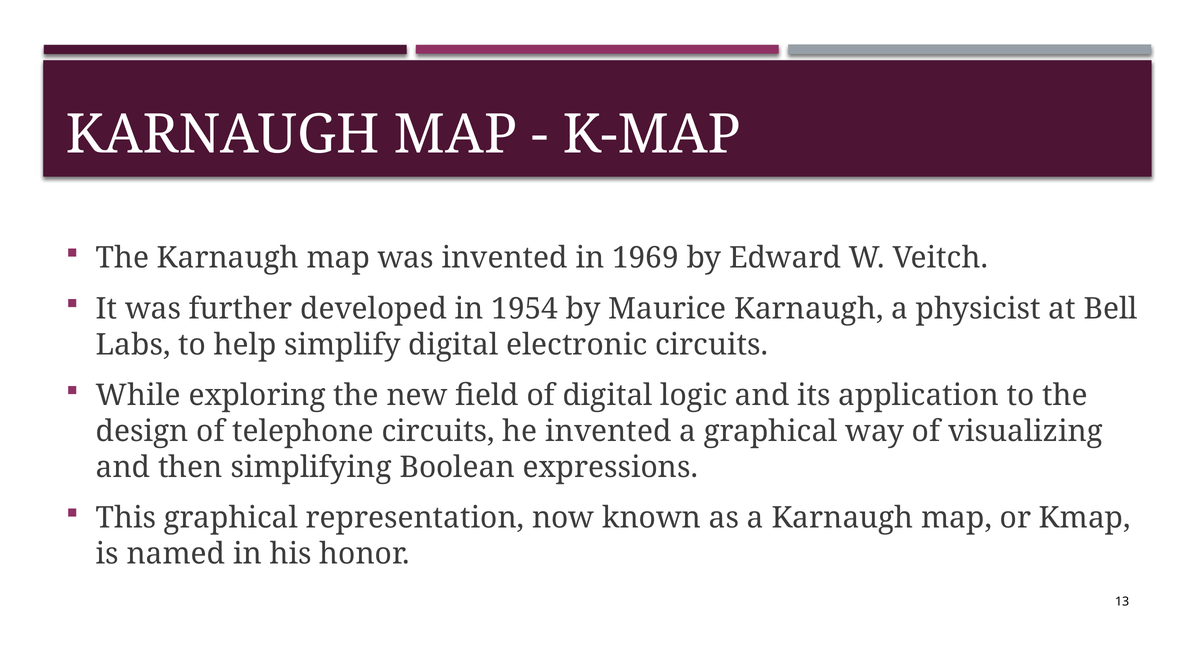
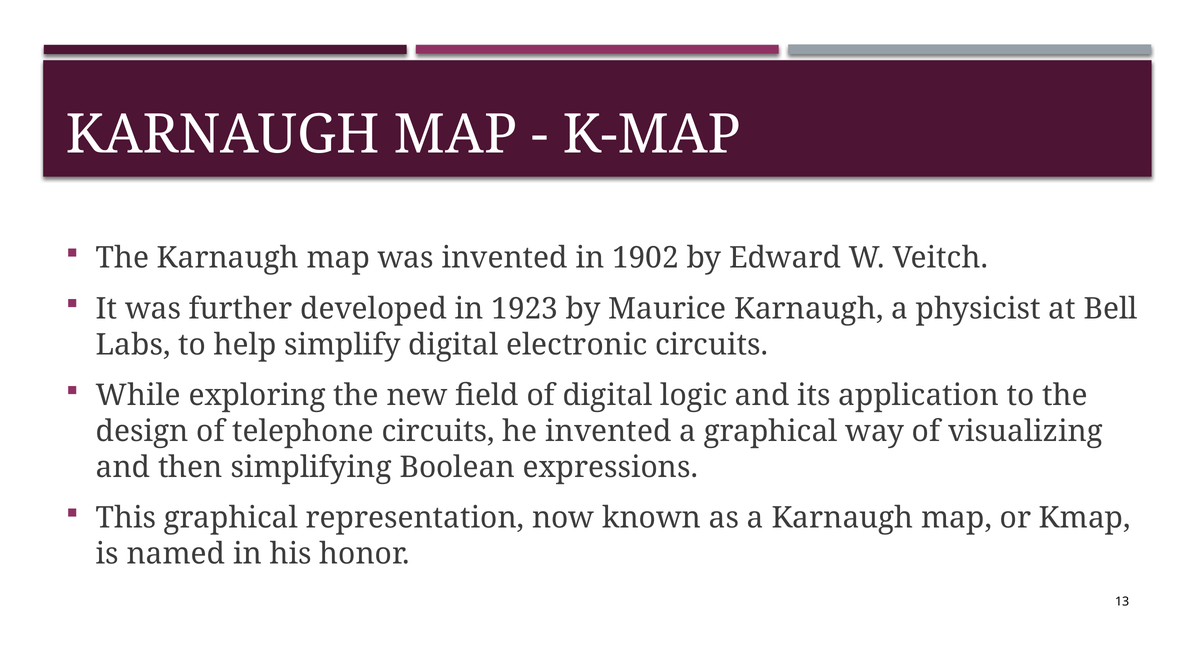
1969: 1969 -> 1902 (646, 258)
1954: 1954 -> 1923 (525, 309)
